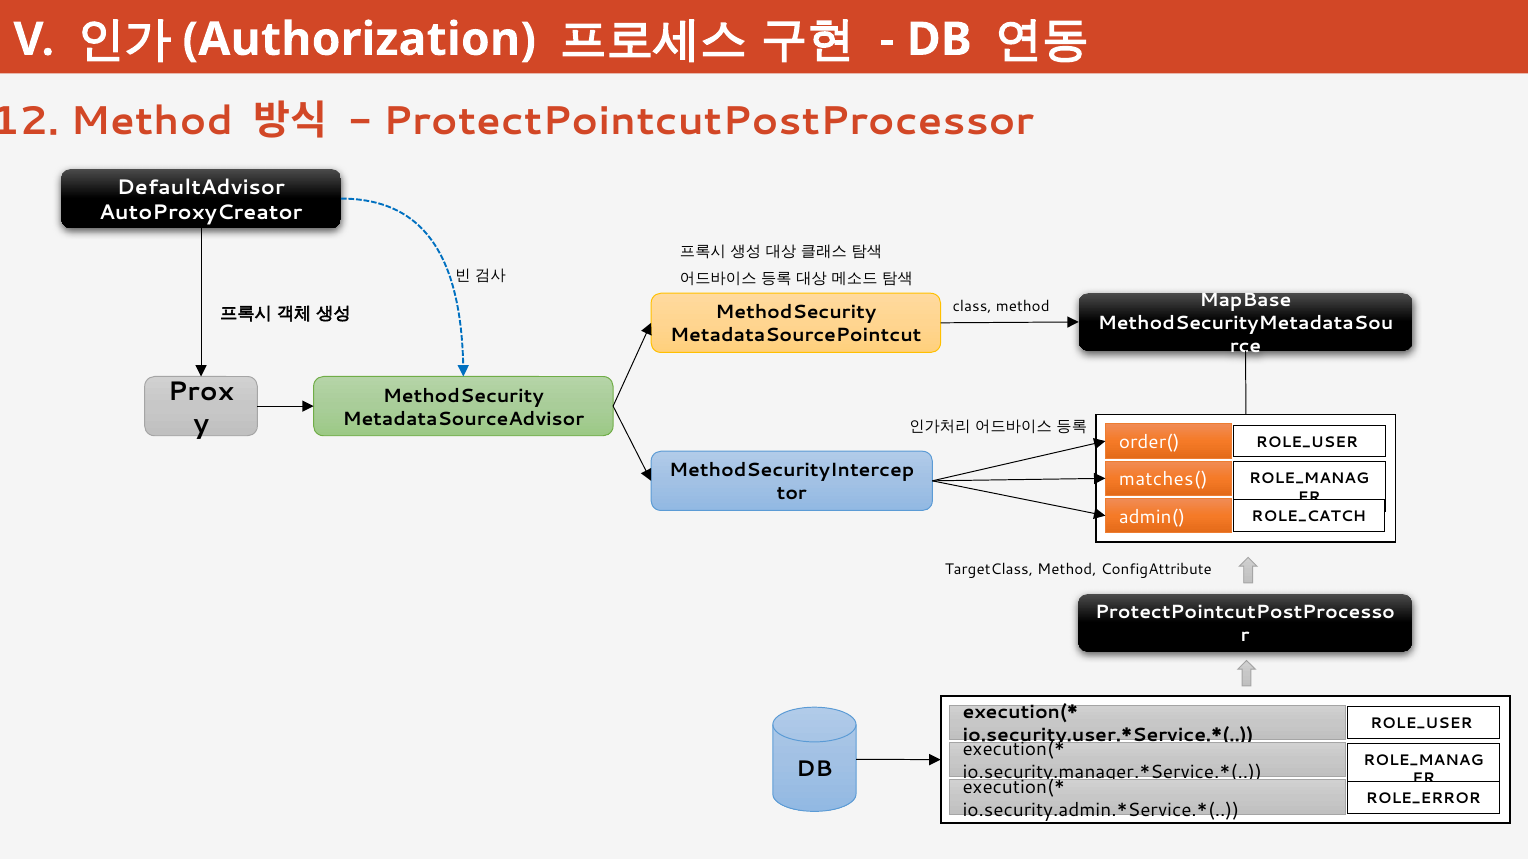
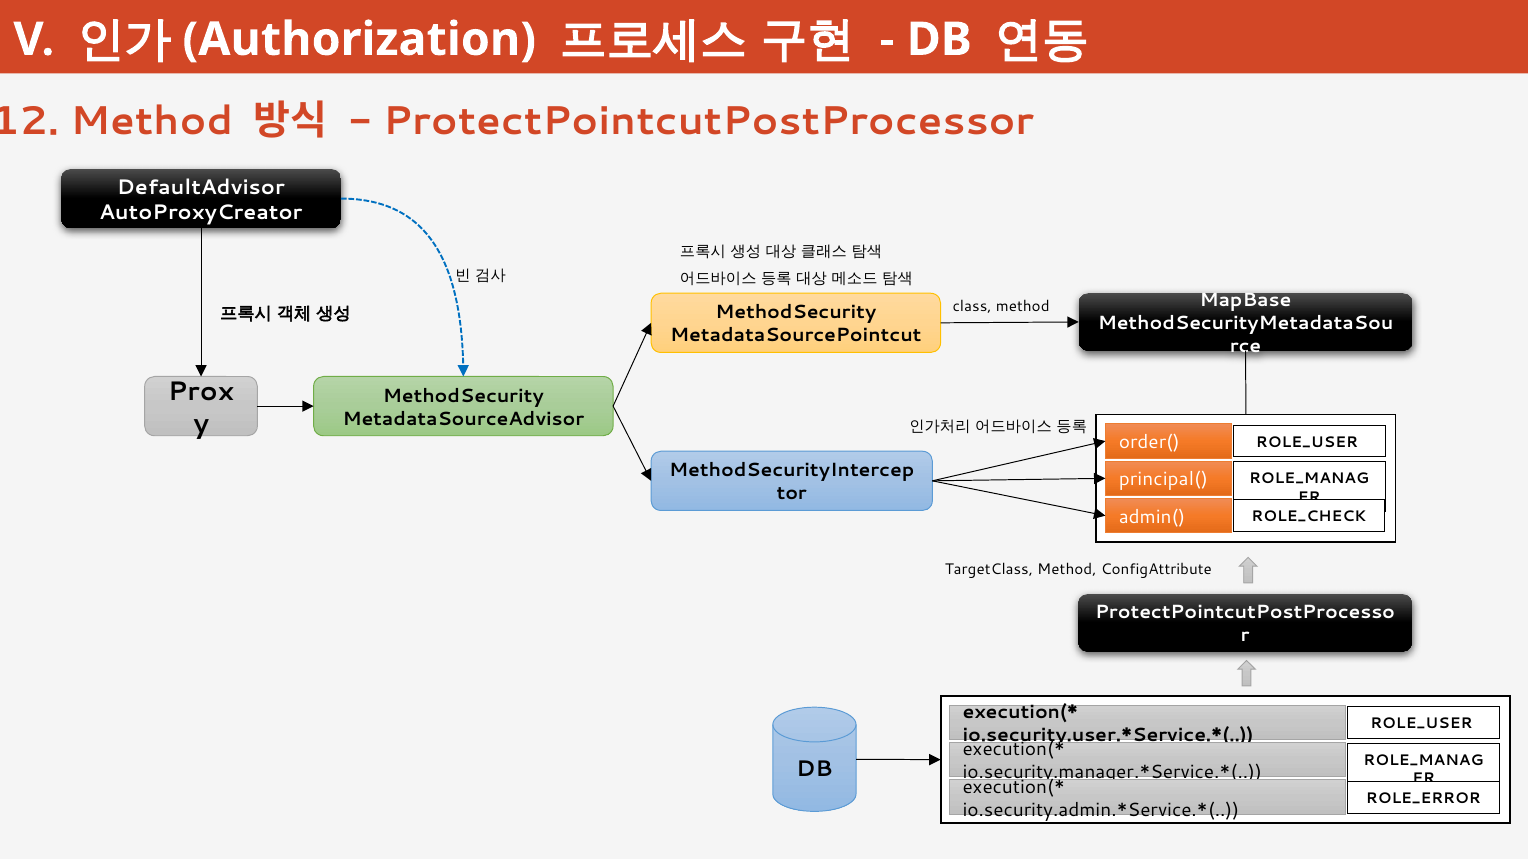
matches(: matches( -> principal( (1163, 480)
ROLE_CATCH: ROLE_CATCH -> ROLE_CHECK (1309, 517)
